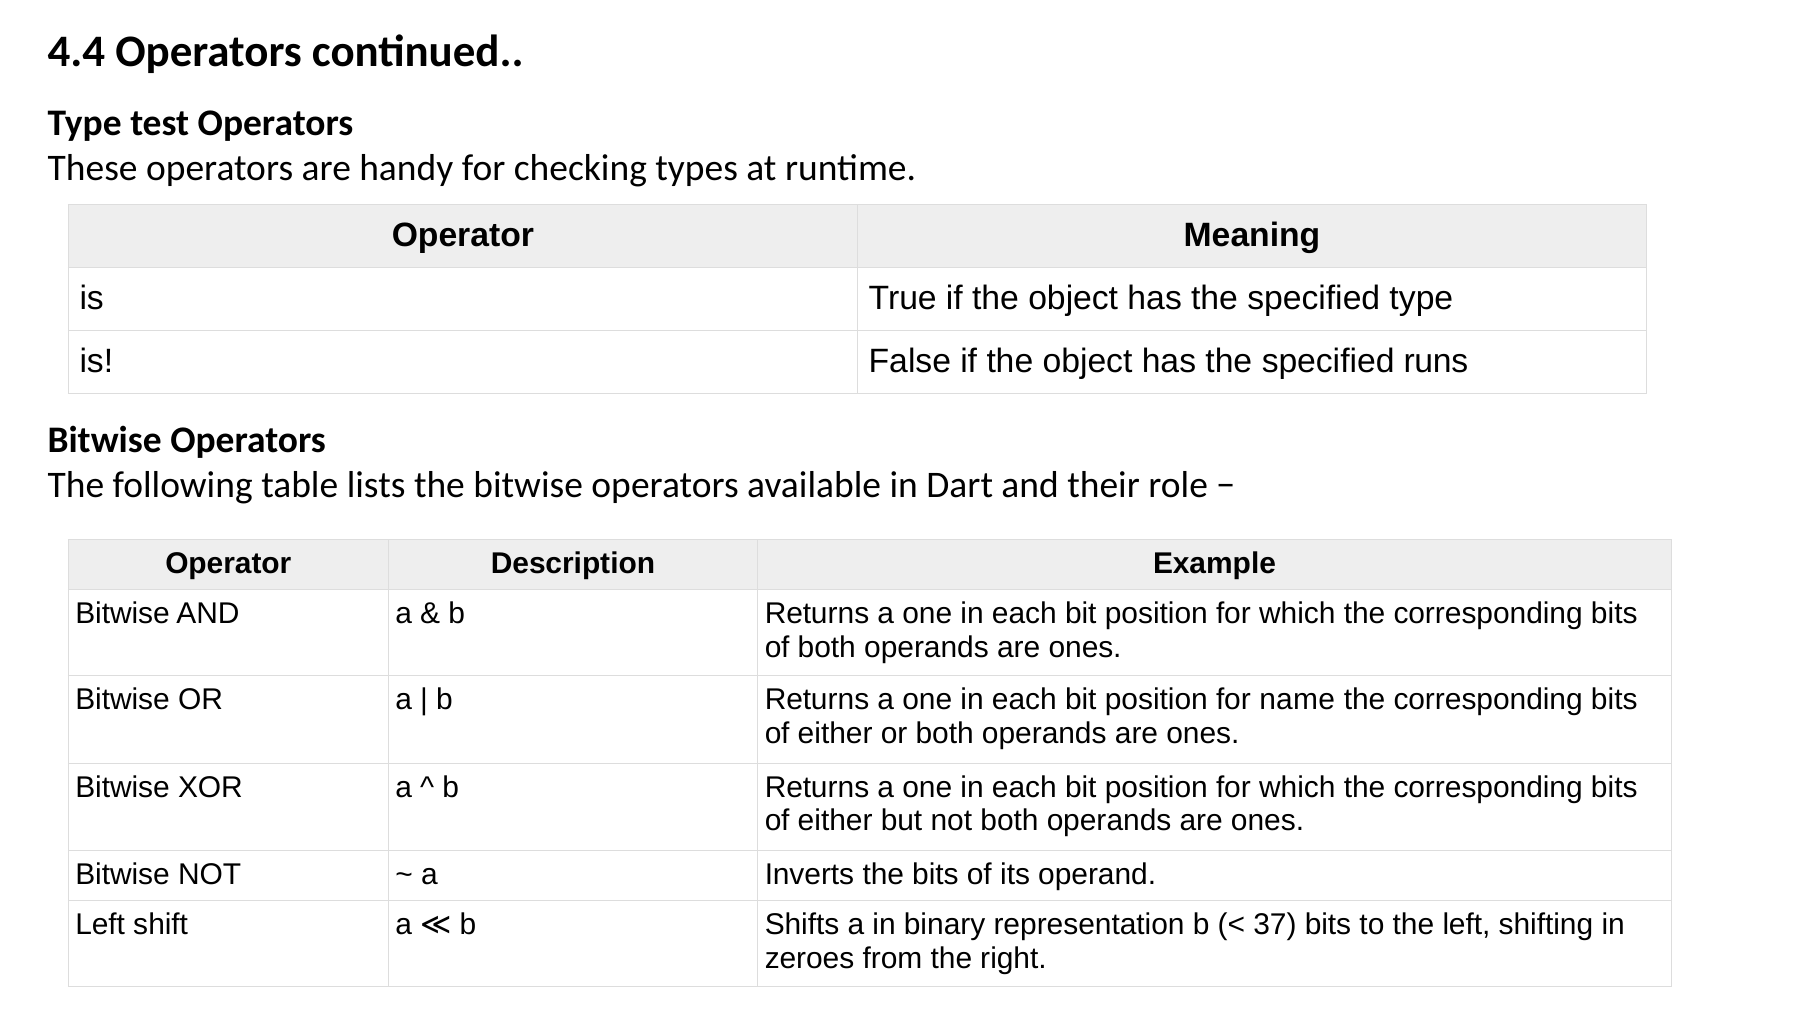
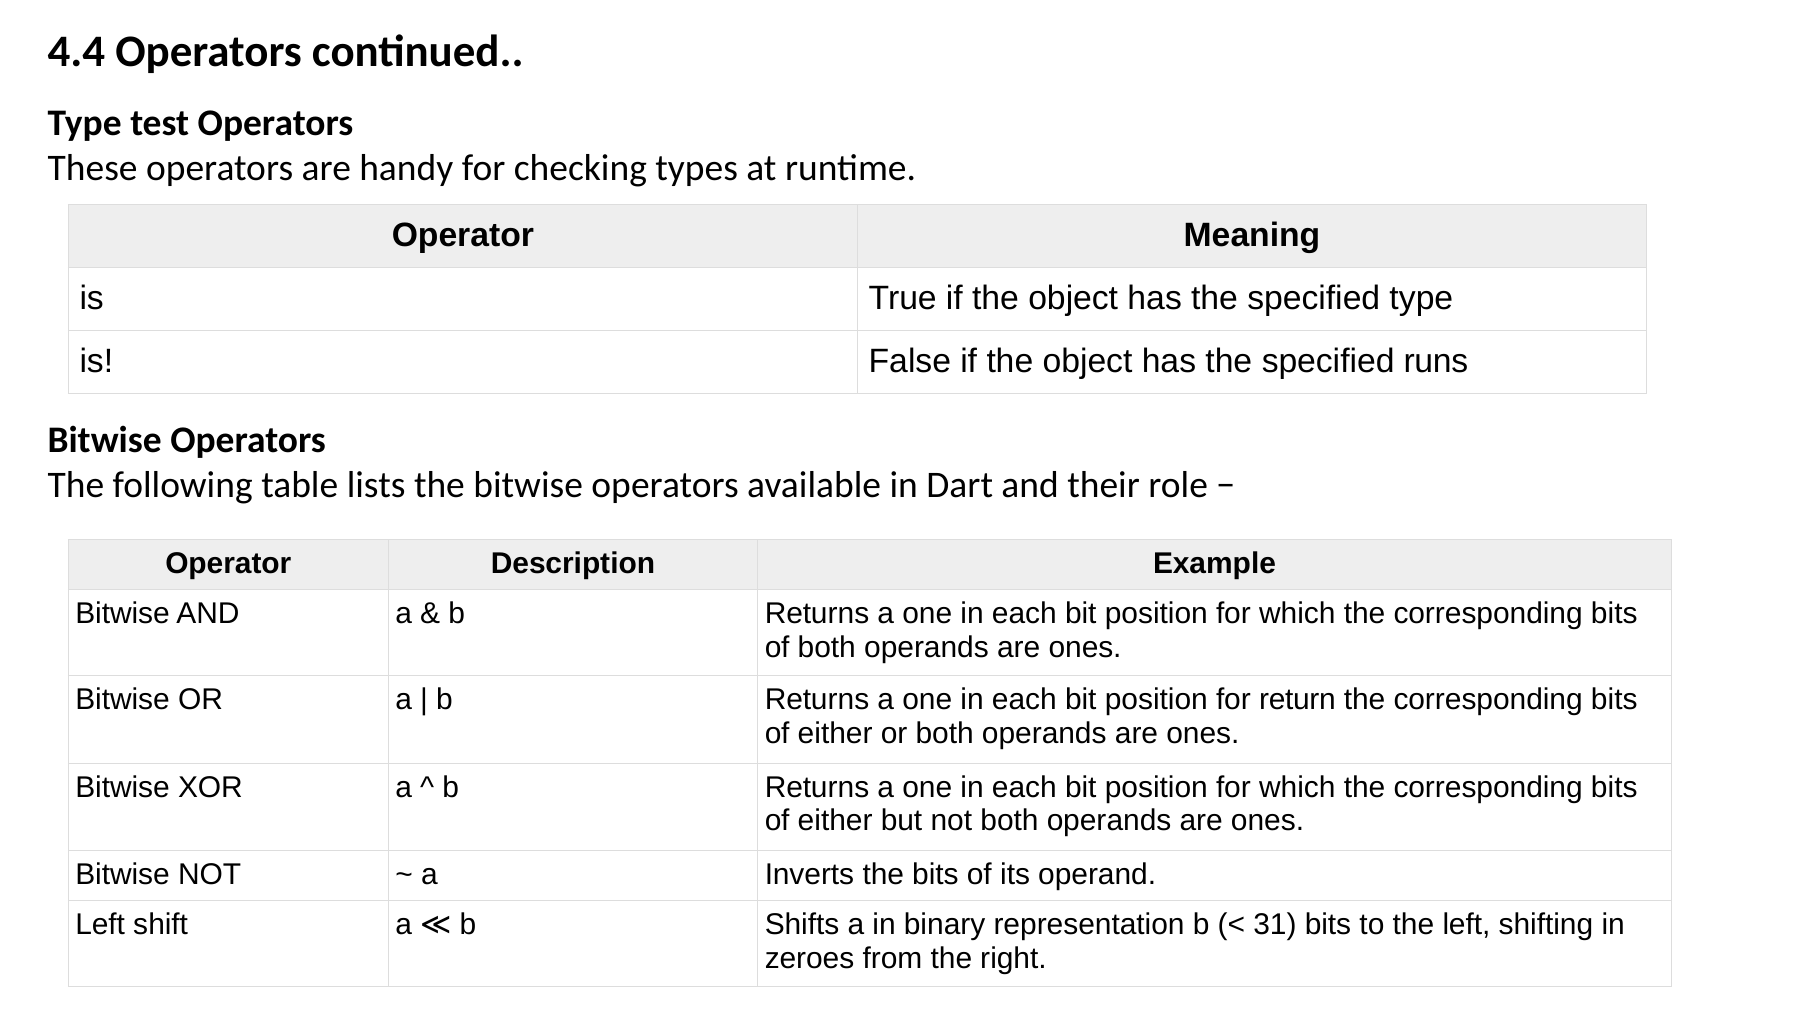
name: name -> return (1297, 700)
37: 37 -> 31 (1275, 924)
